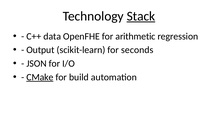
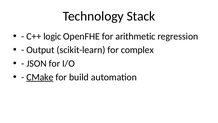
Stack underline: present -> none (141, 16)
data: data -> logic (52, 36)
seconds: seconds -> complex (137, 50)
